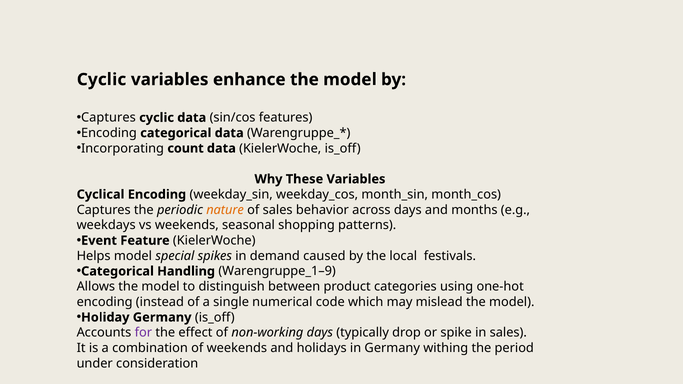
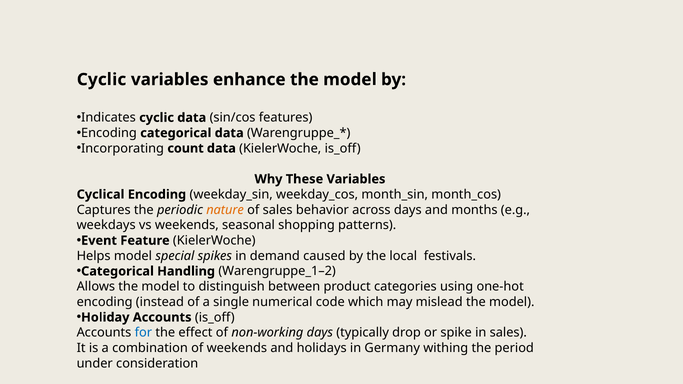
Captures: Captures -> Indicates (108, 118)
Warengruppe_1–9: Warengruppe_1–9 -> Warengruppe_1–2 (277, 271)
Holiday Germany: Germany -> Accounts (162, 317)
for colour: purple -> blue (143, 333)
